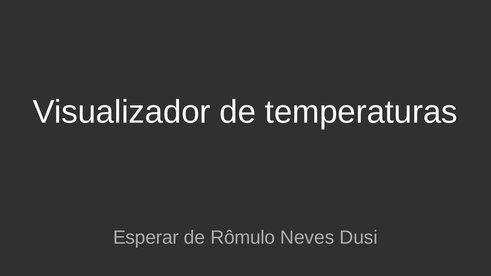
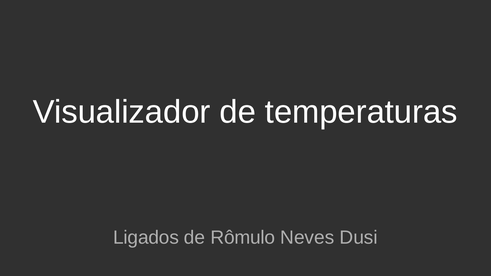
Esperar: Esperar -> Ligados (146, 238)
